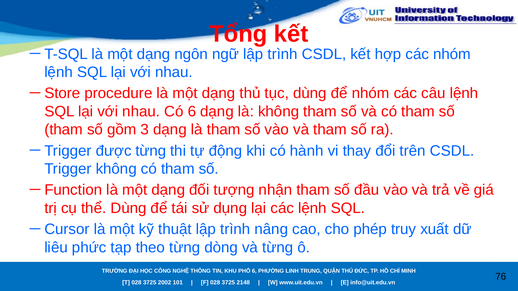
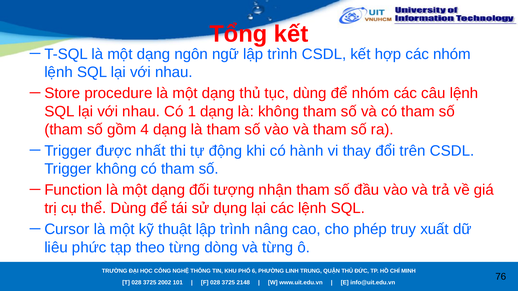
Có 6: 6 -> 1 (192, 112)
3: 3 -> 4 (145, 130)
được từng: từng -> nhất (151, 151)
